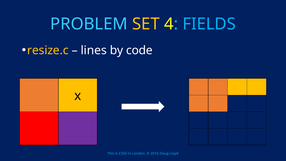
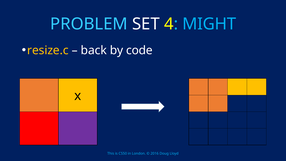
SET colour: yellow -> white (146, 24)
FIELDS: FIELDS -> MIGHT (209, 24)
lines: lines -> back (94, 50)
